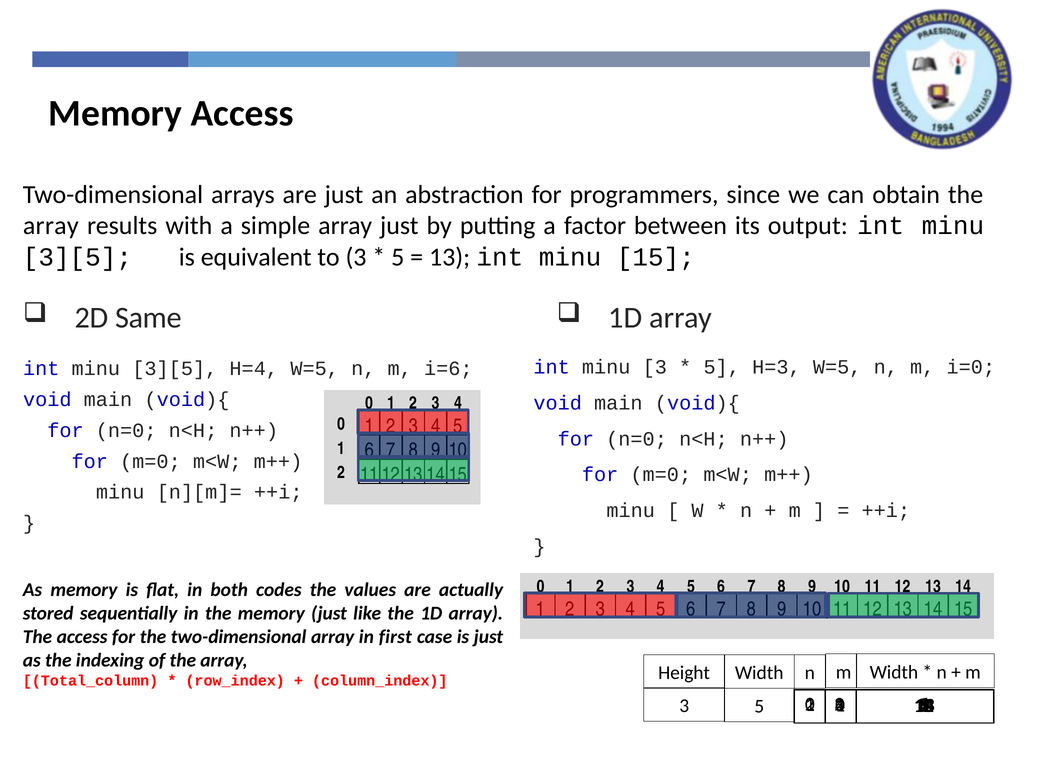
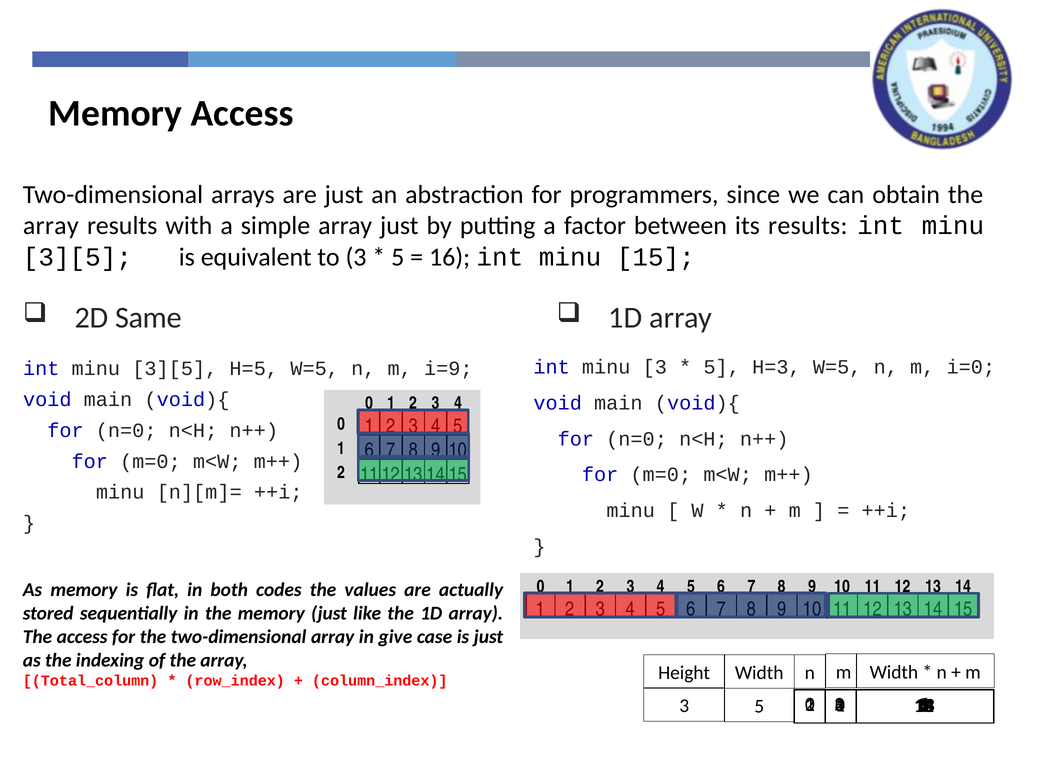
its output: output -> results (808, 226)
13: 13 -> 16 (450, 257)
H=4: H=4 -> H=5 (254, 369)
i=6: i=6 -> i=9 (448, 369)
first: first -> give (395, 637)
